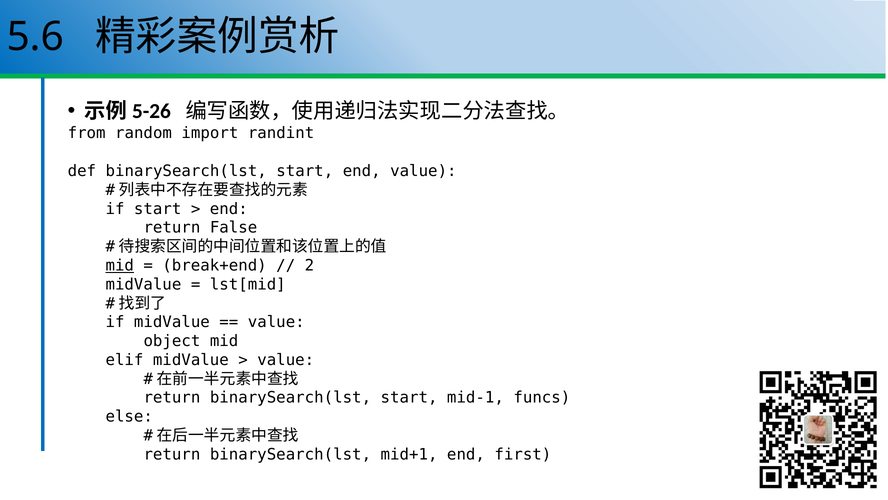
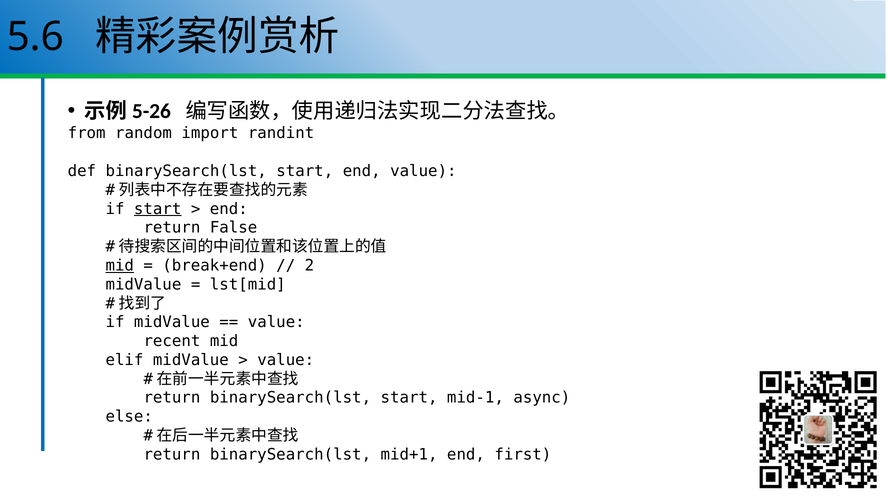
start underline: none -> present (158, 209)
object: object -> recent (172, 341)
funcs: funcs -> async (542, 397)
